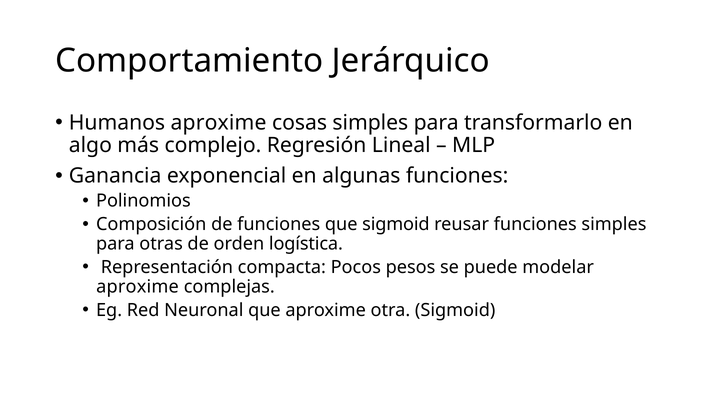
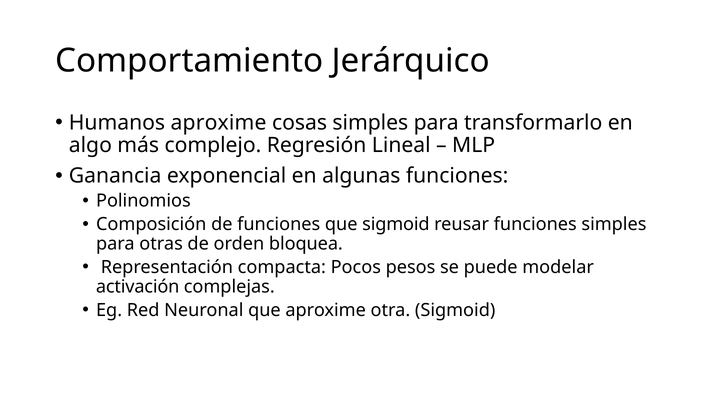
logística: logística -> bloquea (306, 244)
aproxime: aproxime -> activación (138, 287)
